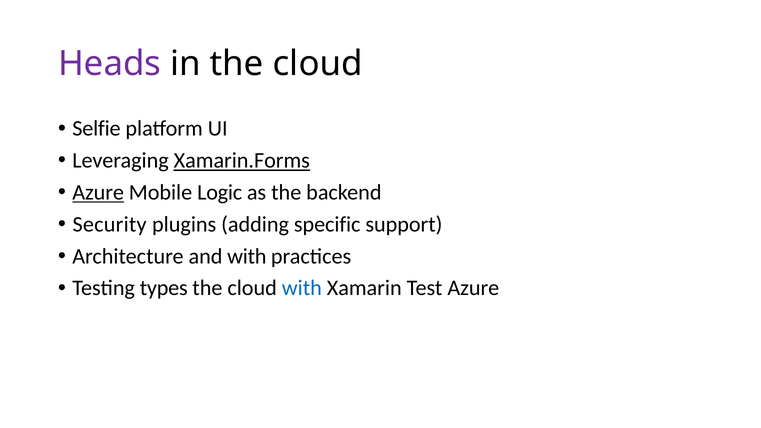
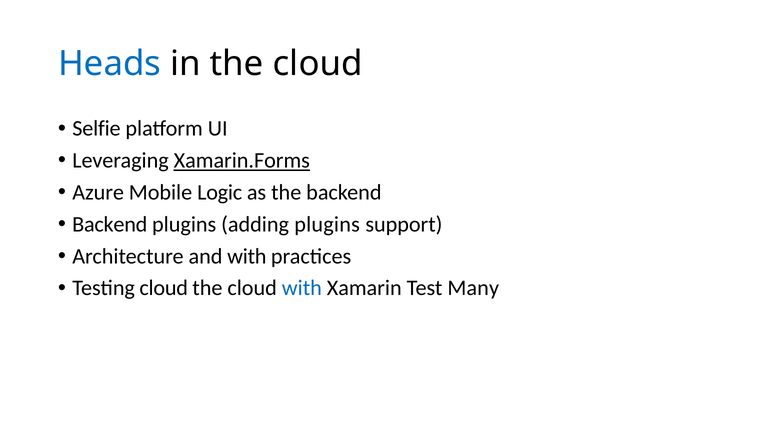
Heads colour: purple -> blue (110, 64)
Azure underline: present -> none (98, 192)
Security: Security -> Backend (110, 224)
adding specific: specific -> plugins (327, 224)
Testing types: types -> cloud (164, 288)
Test Azure: Azure -> Many (473, 288)
